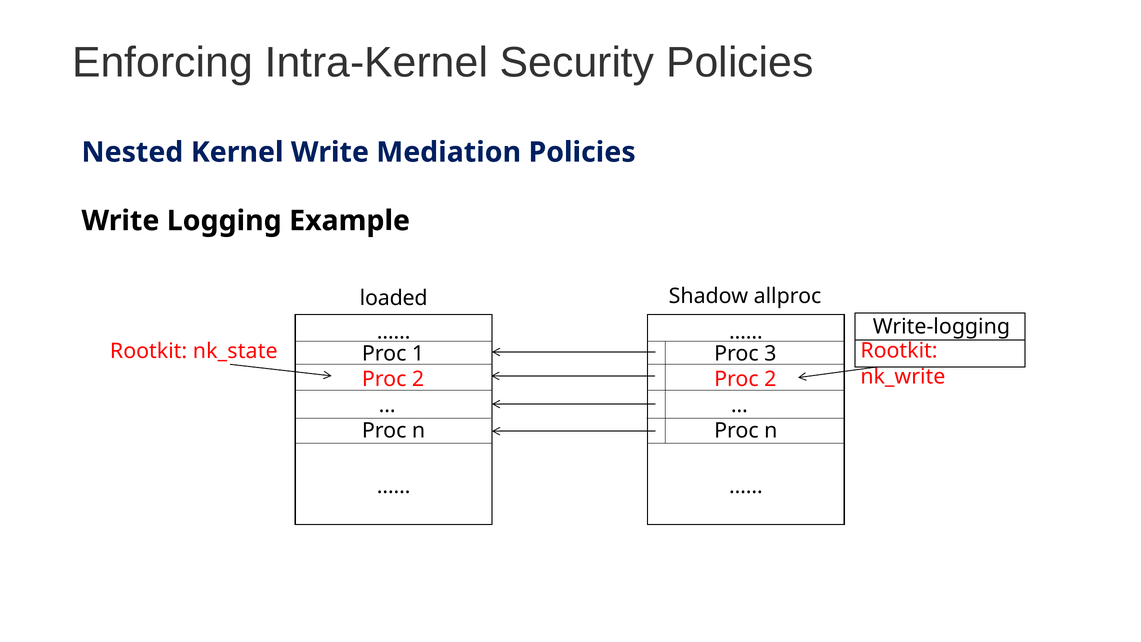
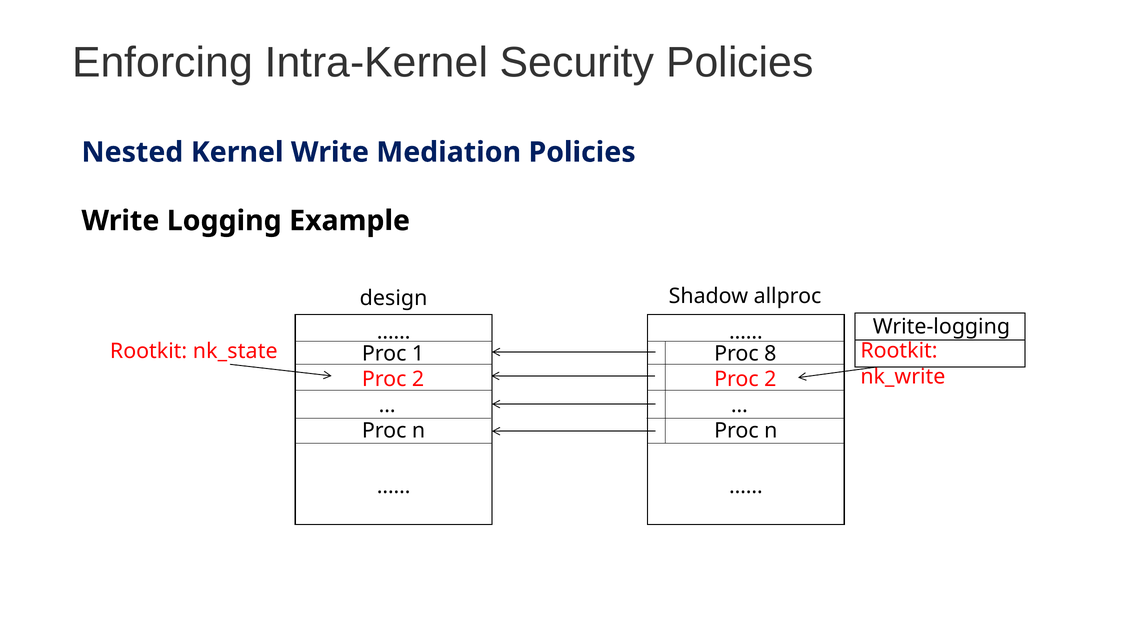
loaded: loaded -> design (394, 298)
3: 3 -> 8 (770, 353)
